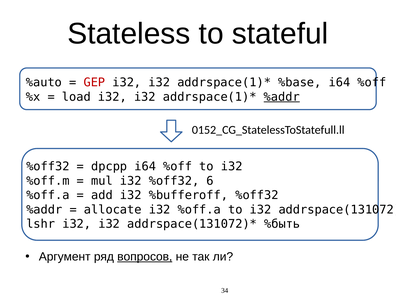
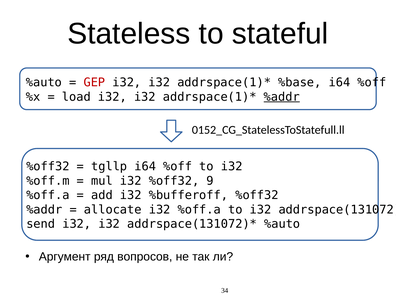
dpcpp: dpcpp -> tgllp (109, 166)
6: 6 -> 9 (210, 181)
lshr: lshr -> send (41, 224)
%быть: %быть -> %auto (282, 224)
вопросов underline: present -> none (145, 257)
